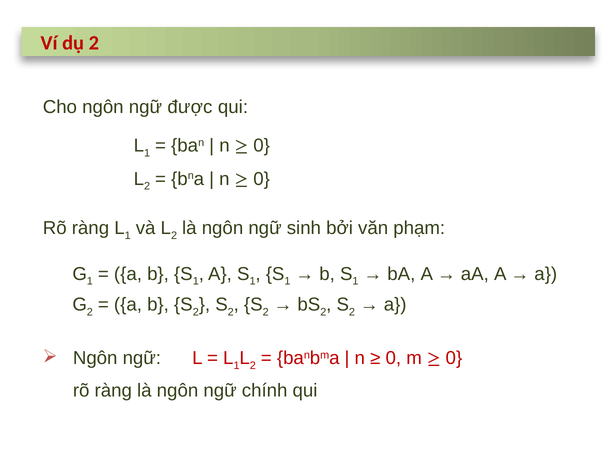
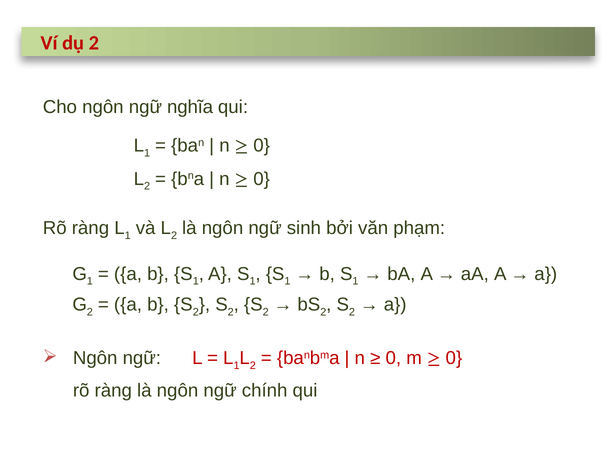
được: được -> nghĩa (190, 107)
